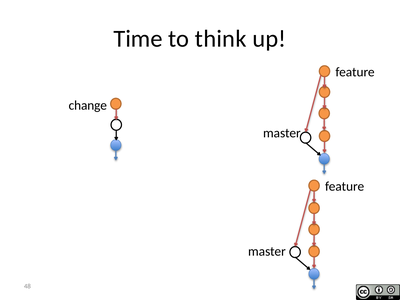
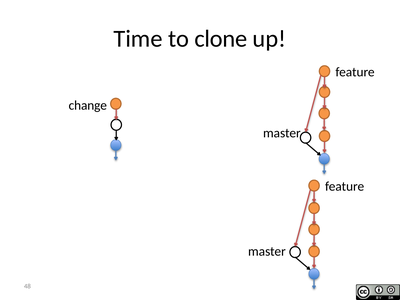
think: think -> clone (221, 39)
